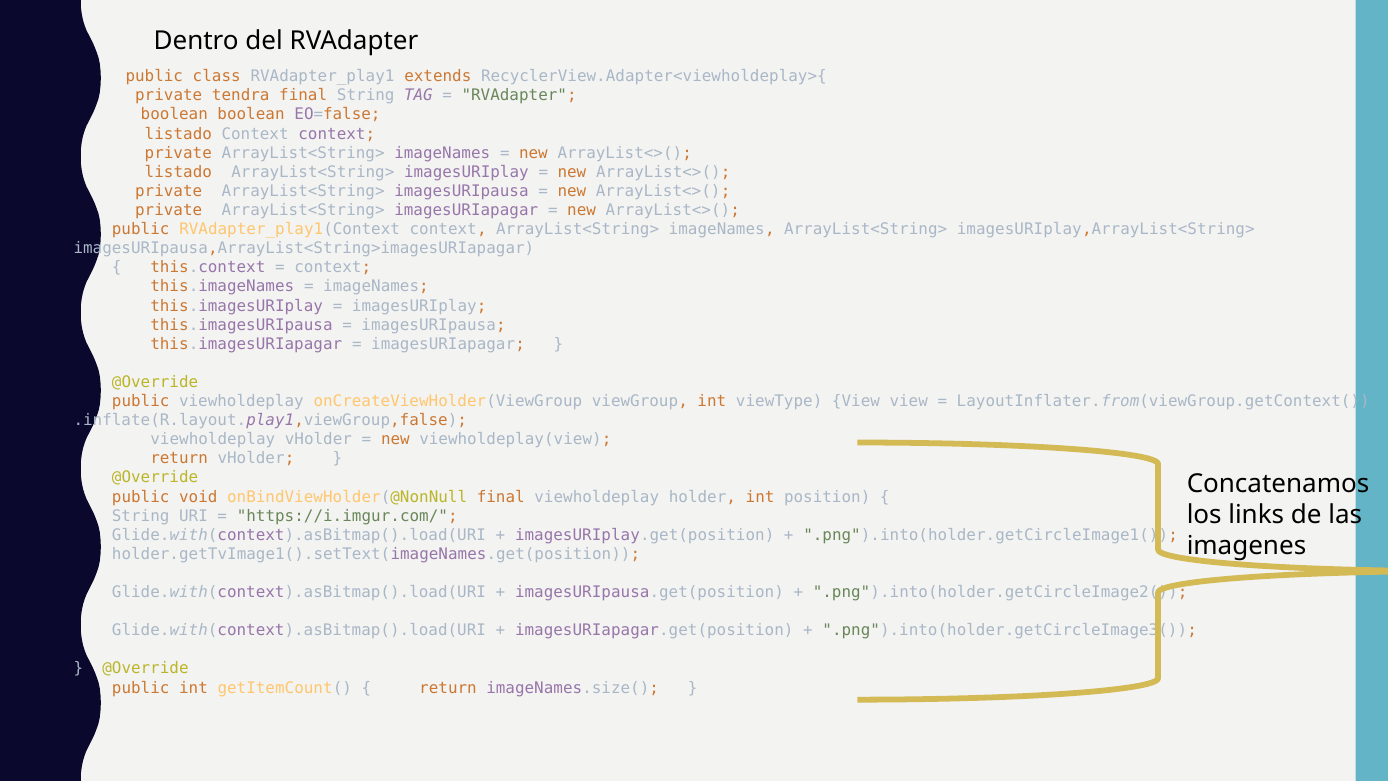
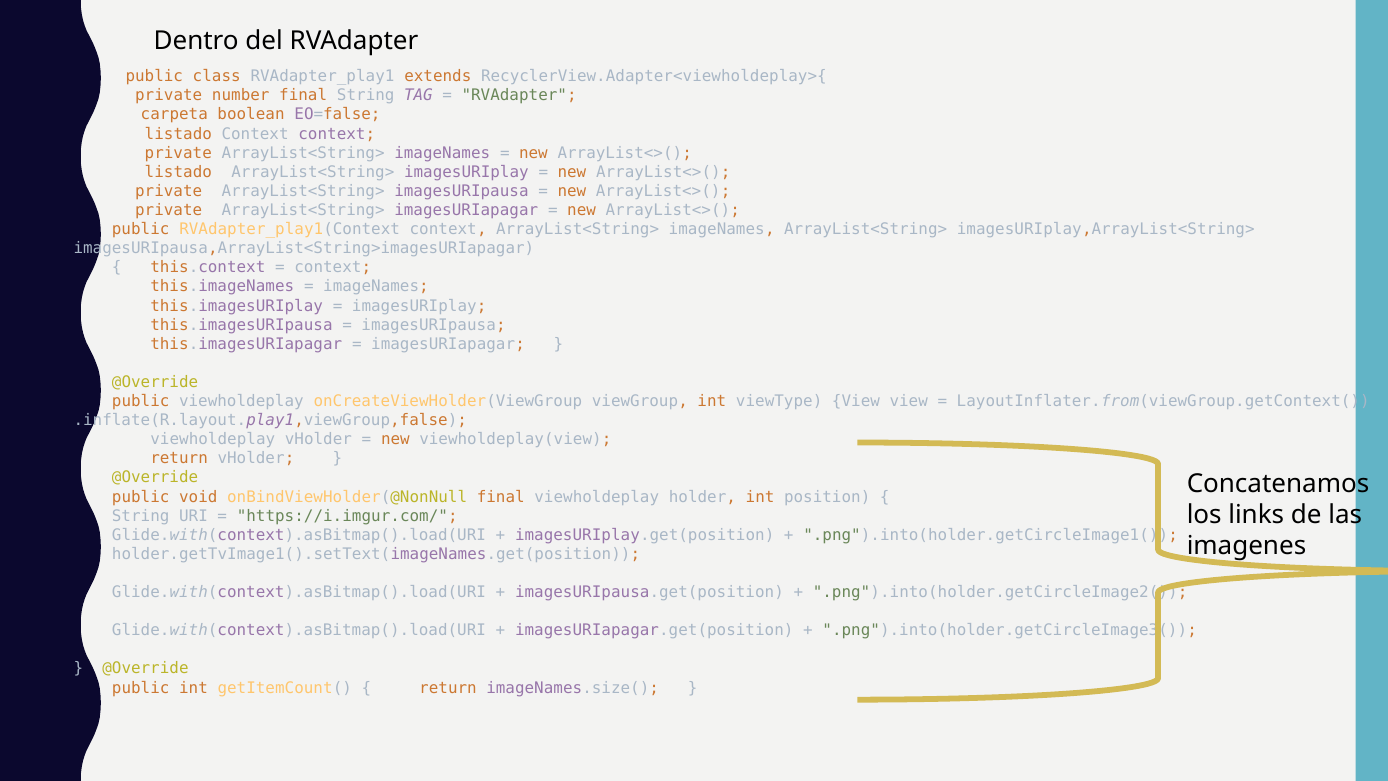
tendra: tendra -> number (241, 96)
boolean: boolean -> carpeta (174, 115)
